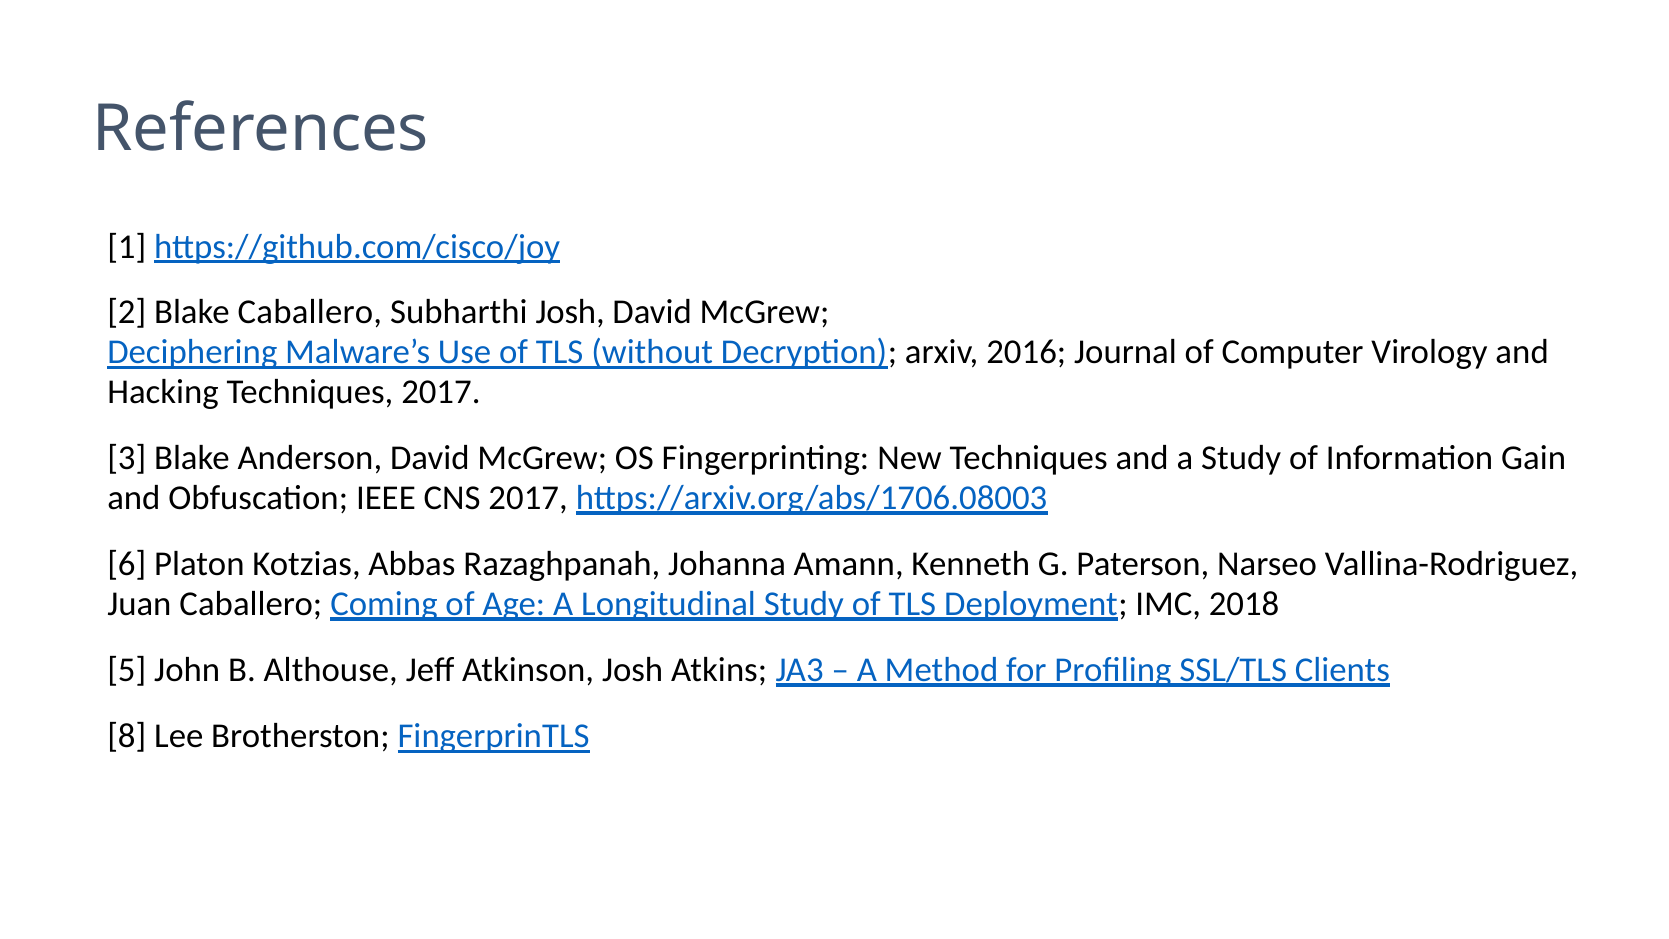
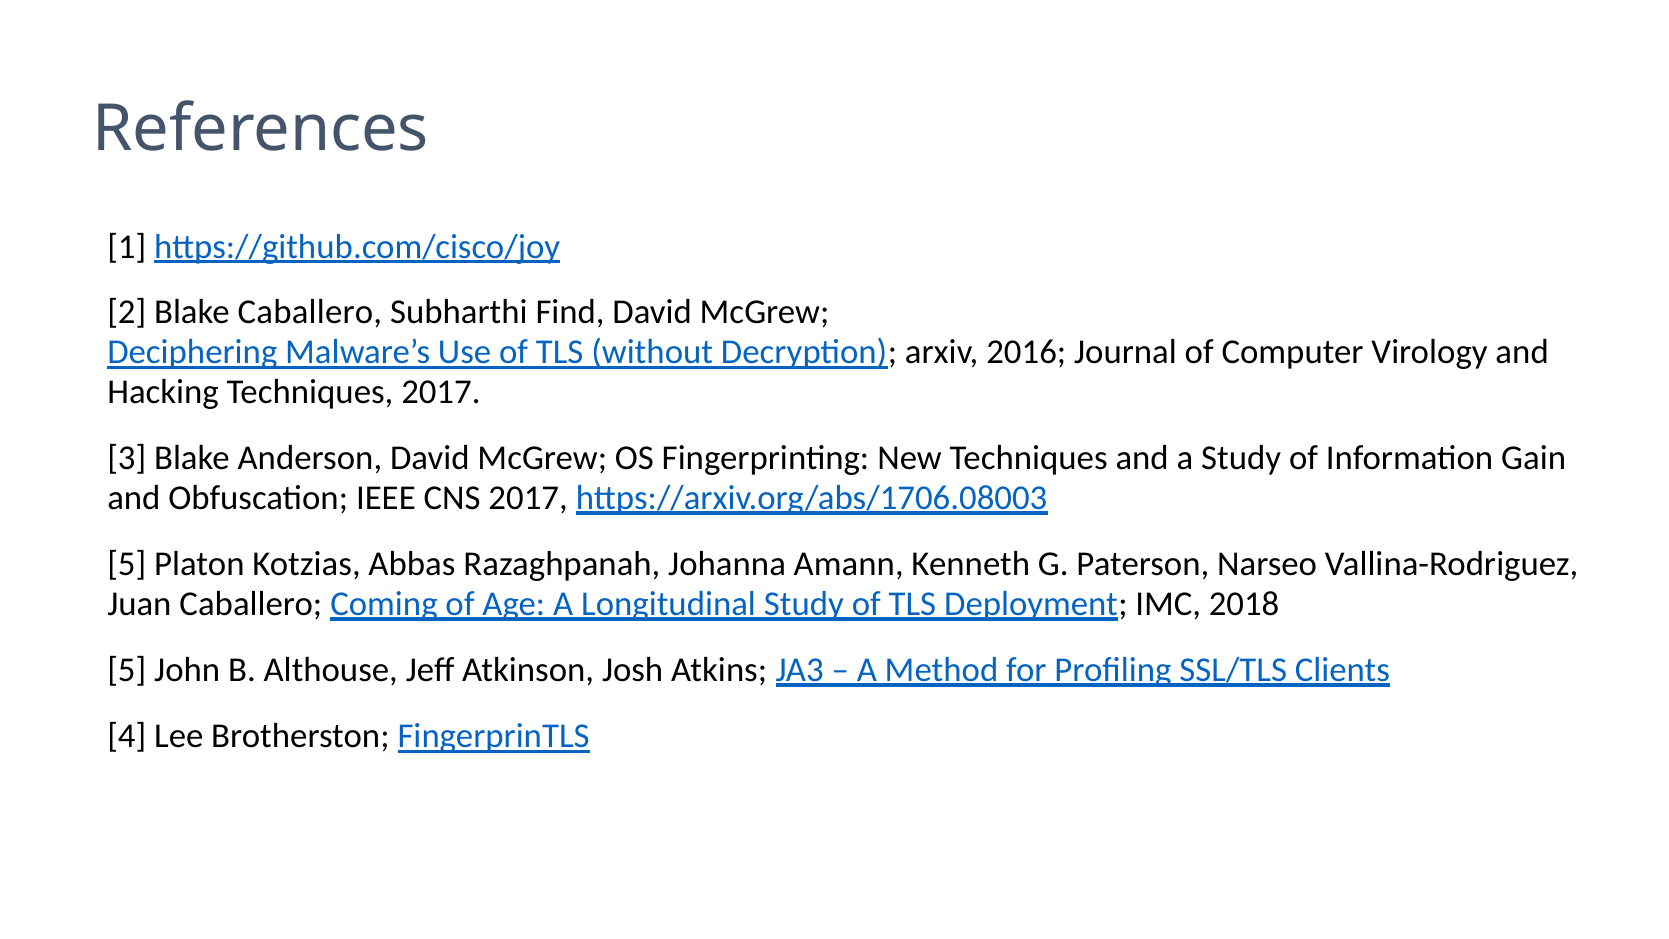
Subharthi Josh: Josh -> Find (570, 312)
6: 6 -> 5 (127, 563)
8: 8 -> 4 (127, 736)
